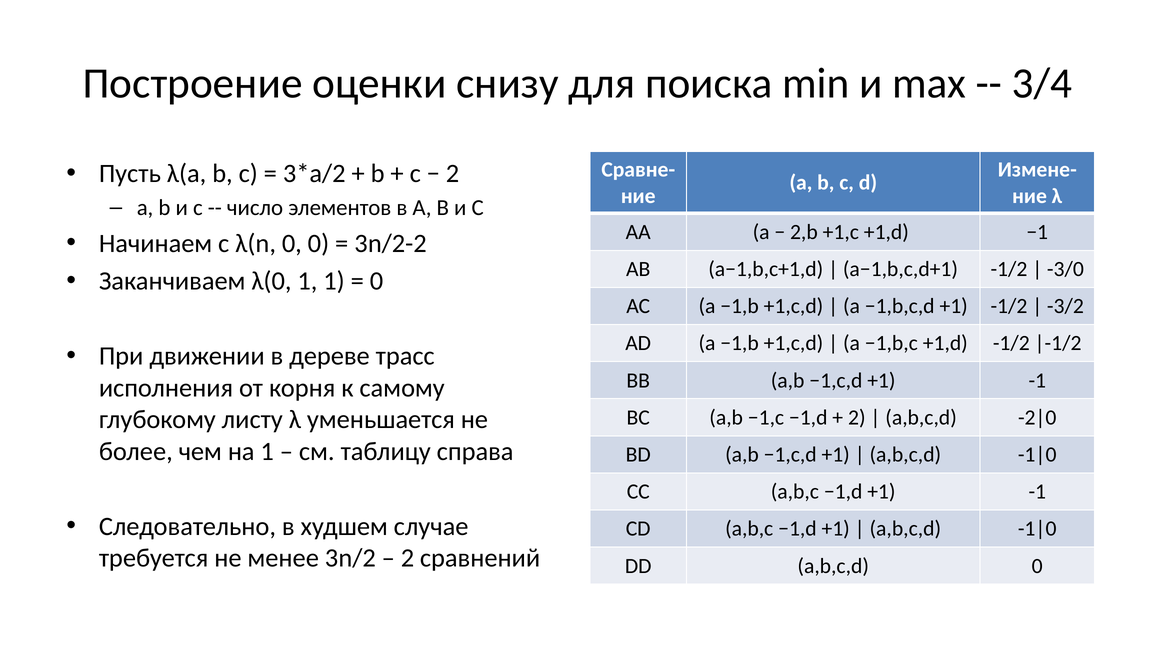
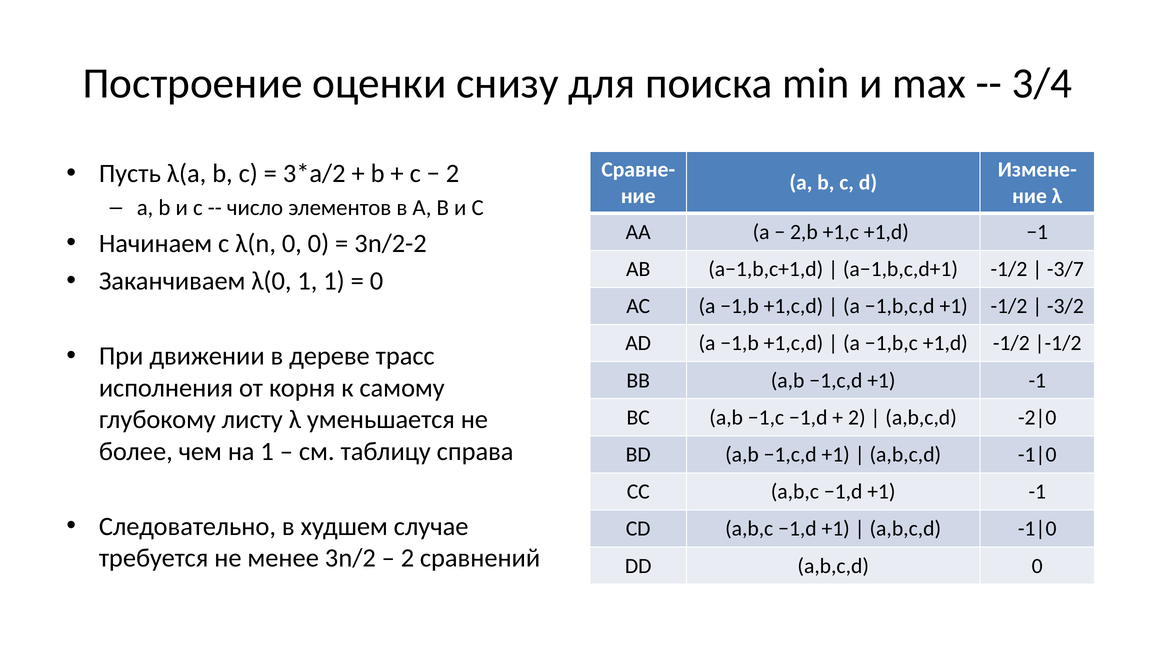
-3/0: -3/0 -> -3/7 (1065, 269)
